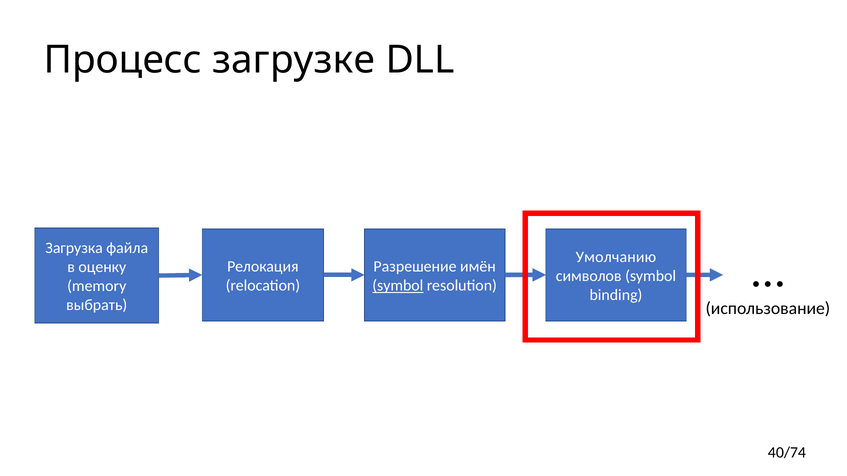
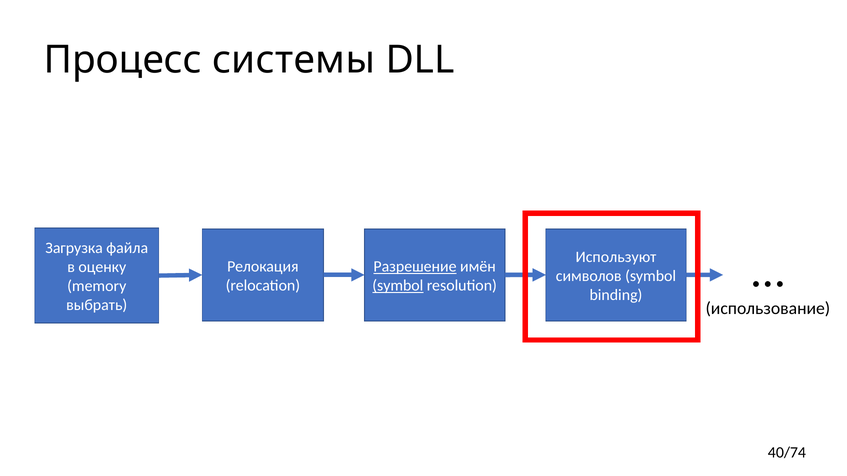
загрузке: загрузке -> системы (294, 60)
Умолчанию: Умолчанию -> Используют (616, 257)
Разрешение underline: none -> present (415, 267)
